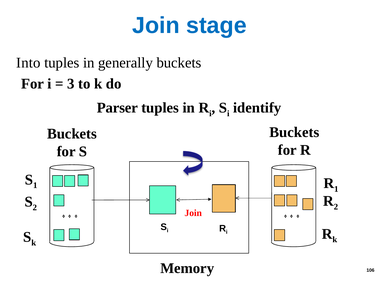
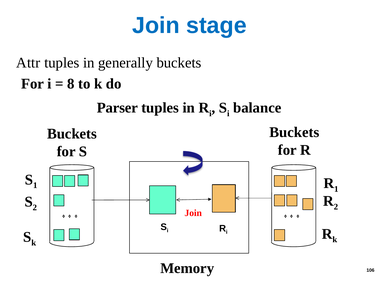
Into: Into -> Attr (28, 63)
3: 3 -> 8 (71, 83)
identify: identify -> balance (257, 107)
